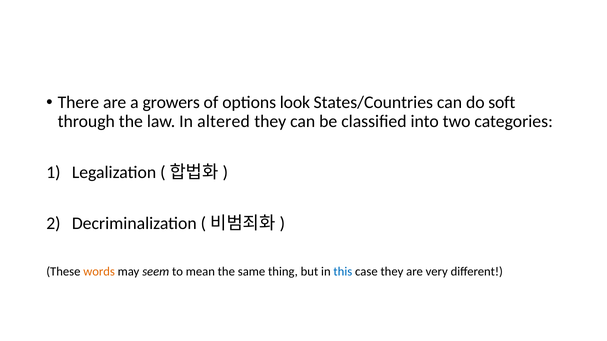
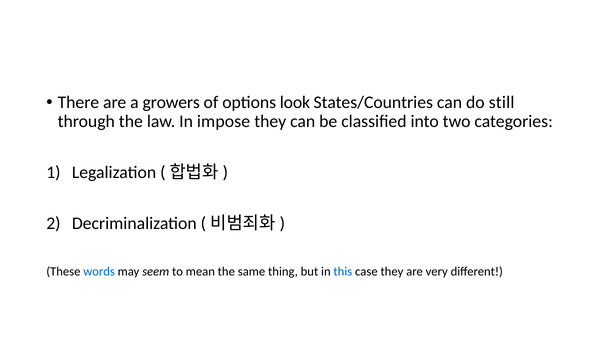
soft: soft -> still (502, 103)
altered: altered -> impose (224, 122)
words colour: orange -> blue (99, 272)
